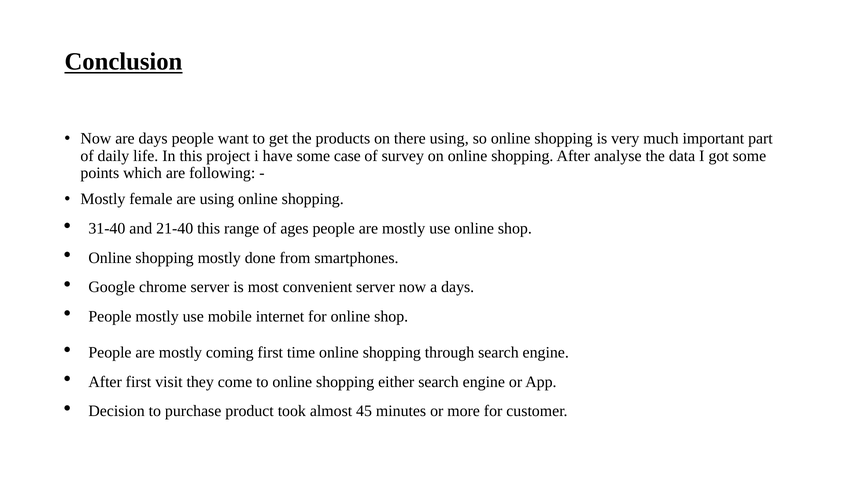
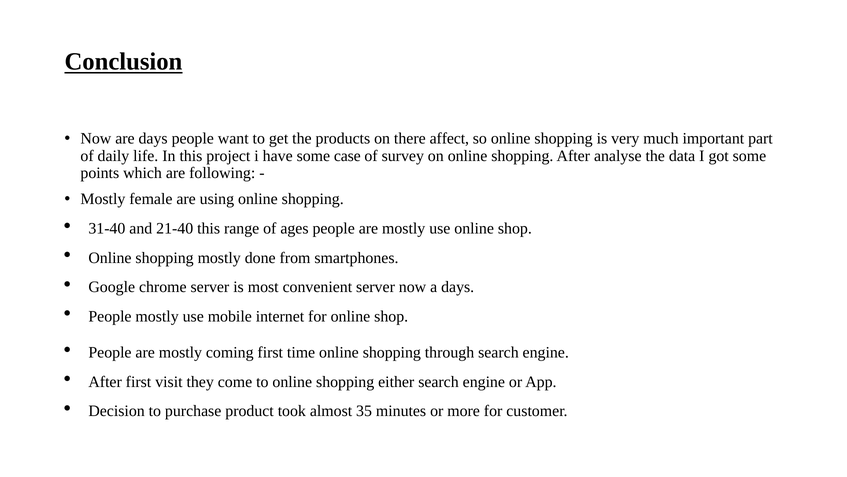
there using: using -> affect (449, 138)
45: 45 -> 35 (364, 411)
